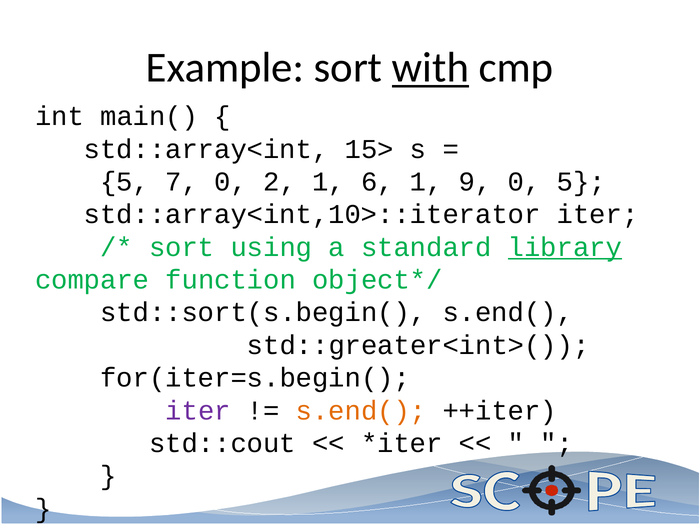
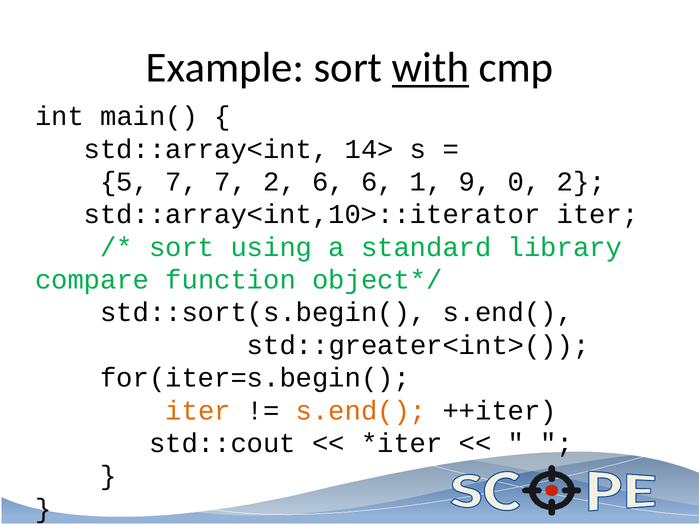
15>: 15> -> 14> (369, 149)
7 0: 0 -> 7 (231, 182)
2 1: 1 -> 6 (328, 182)
0 5: 5 -> 2 (581, 182)
library underline: present -> none (565, 247)
iter colour: purple -> orange (198, 411)
